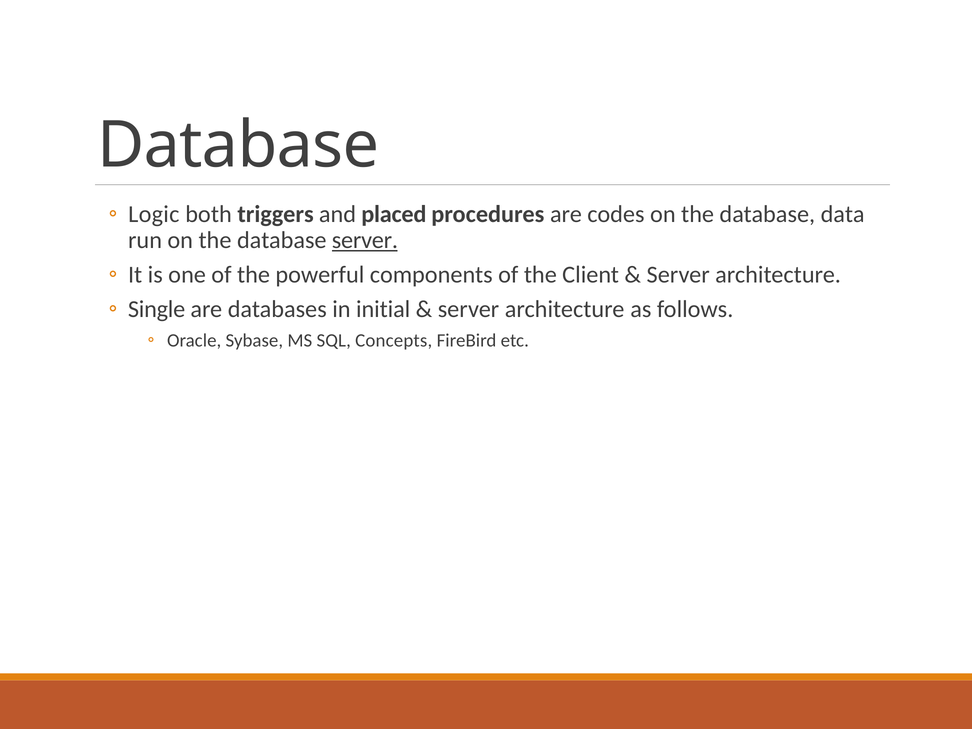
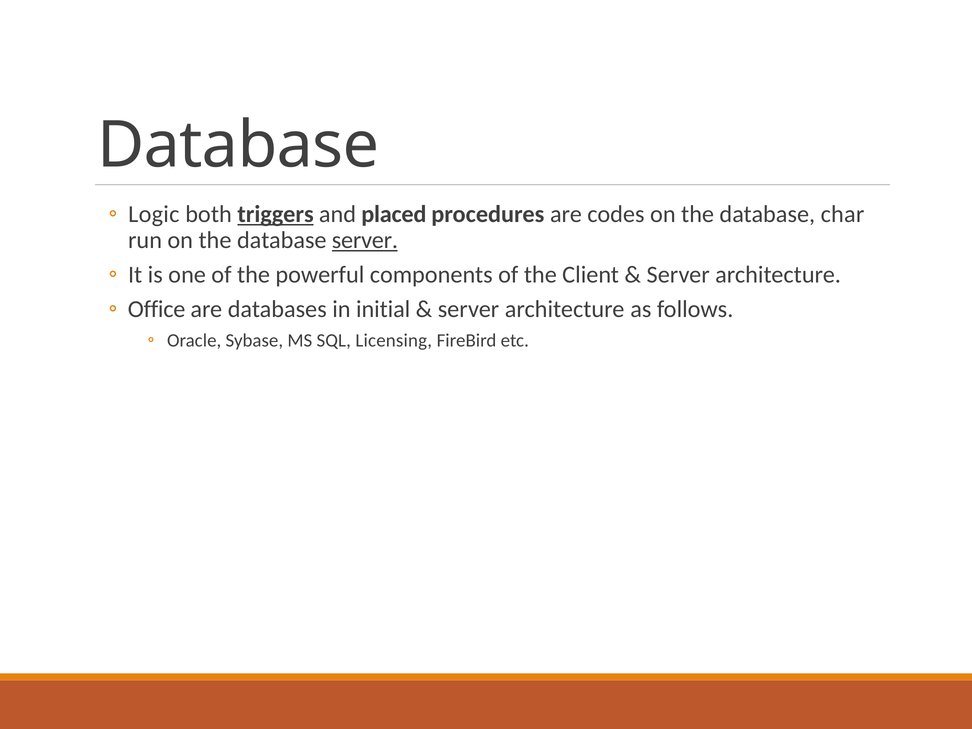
triggers underline: none -> present (276, 214)
data: data -> char (843, 214)
Single: Single -> Office (157, 309)
Concepts: Concepts -> Licensing (394, 341)
